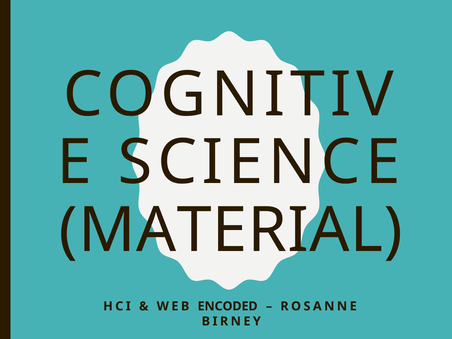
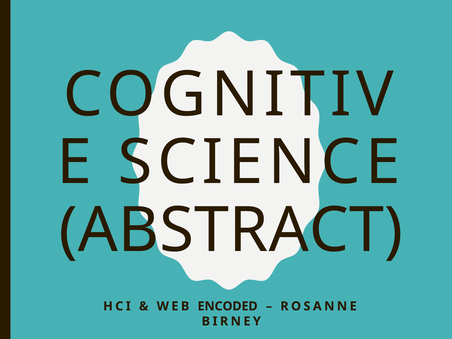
MATERIAL: MATERIAL -> ABSTRACT (231, 230)
